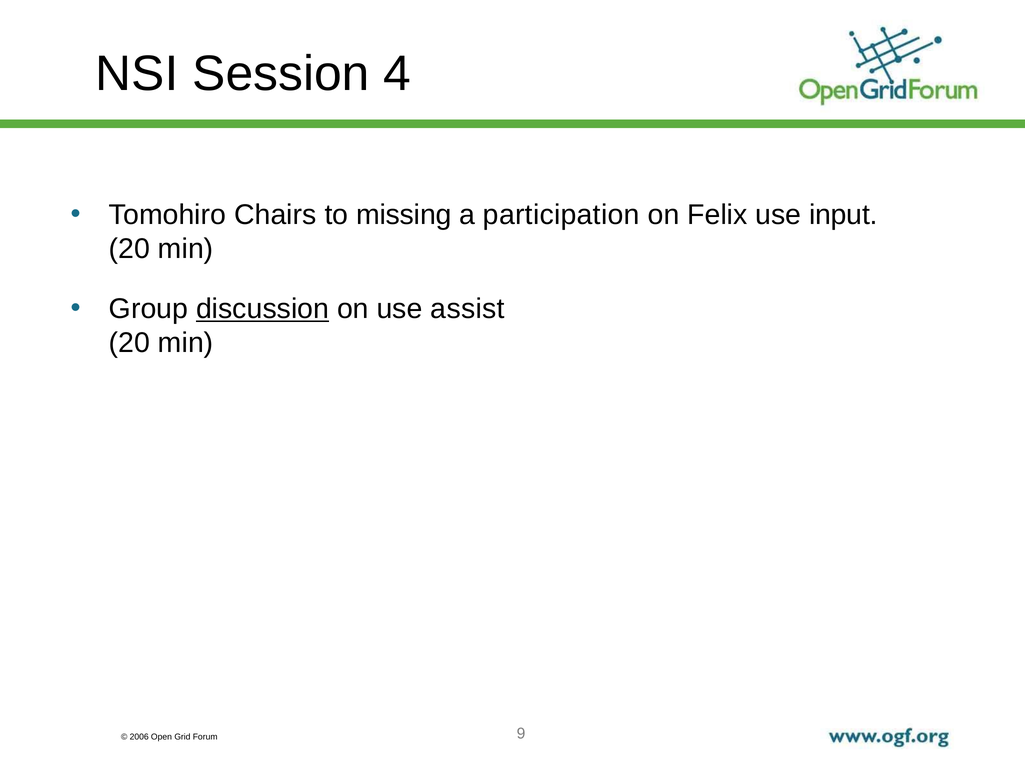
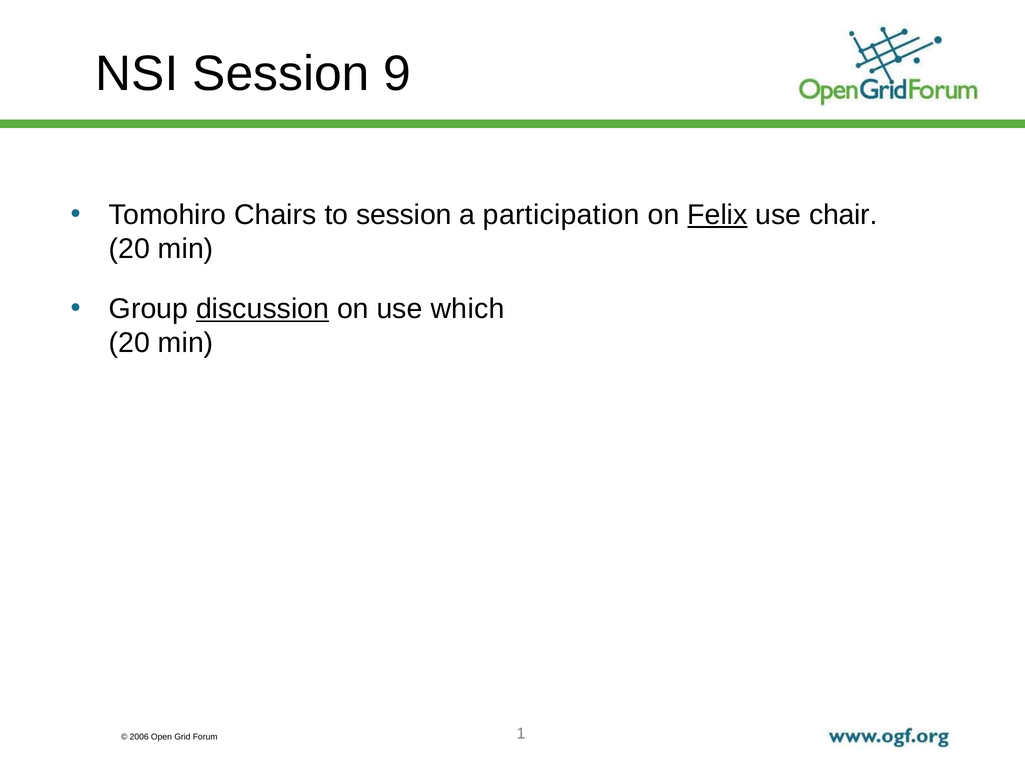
4: 4 -> 9 (397, 74)
to missing: missing -> session (404, 215)
Felix underline: none -> present (717, 215)
input: input -> chair (843, 215)
assist: assist -> which (468, 309)
9: 9 -> 1 (521, 733)
